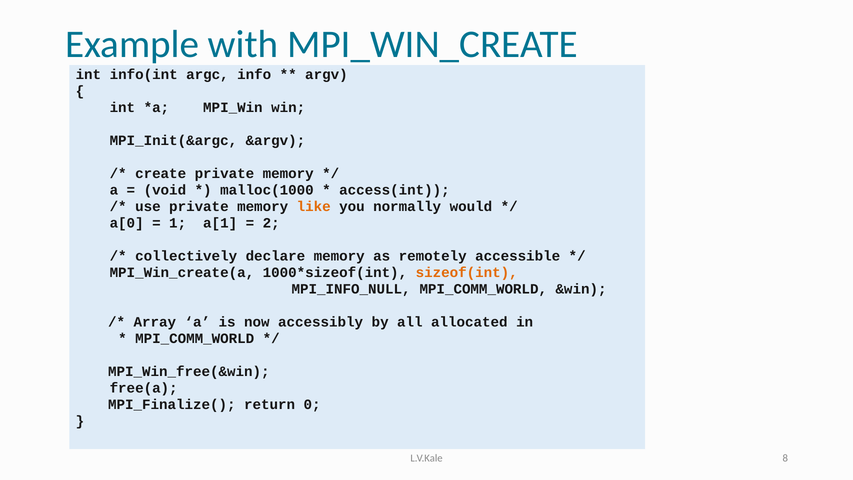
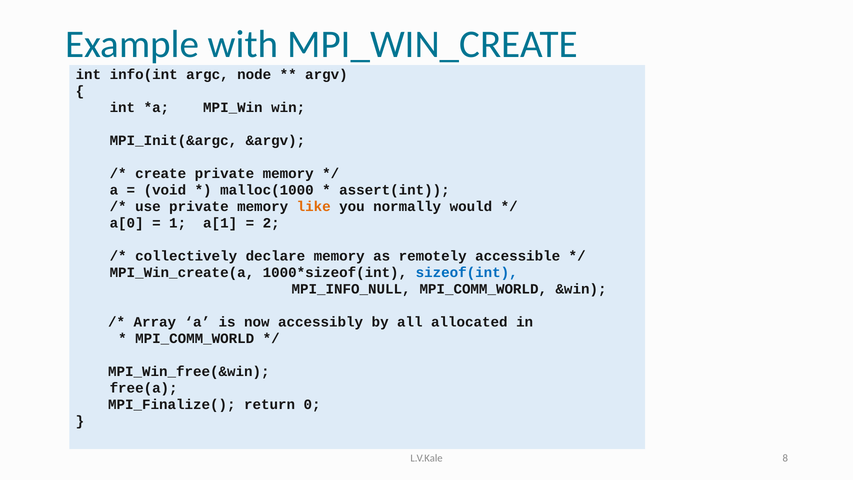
info: info -> node (254, 74)
access(int: access(int -> assert(int (394, 190)
sizeof(int colour: orange -> blue (467, 272)
